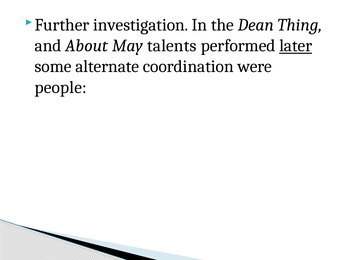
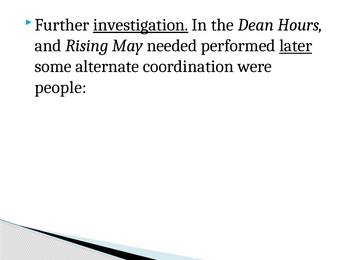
investigation underline: none -> present (141, 25)
Thing: Thing -> Hours (300, 25)
About: About -> Rising (87, 46)
talents: talents -> needed (172, 46)
